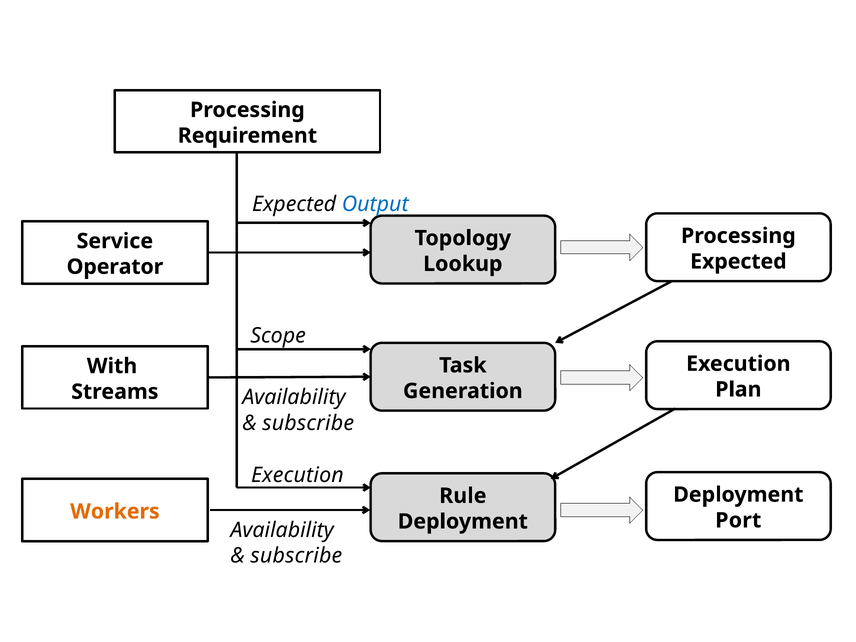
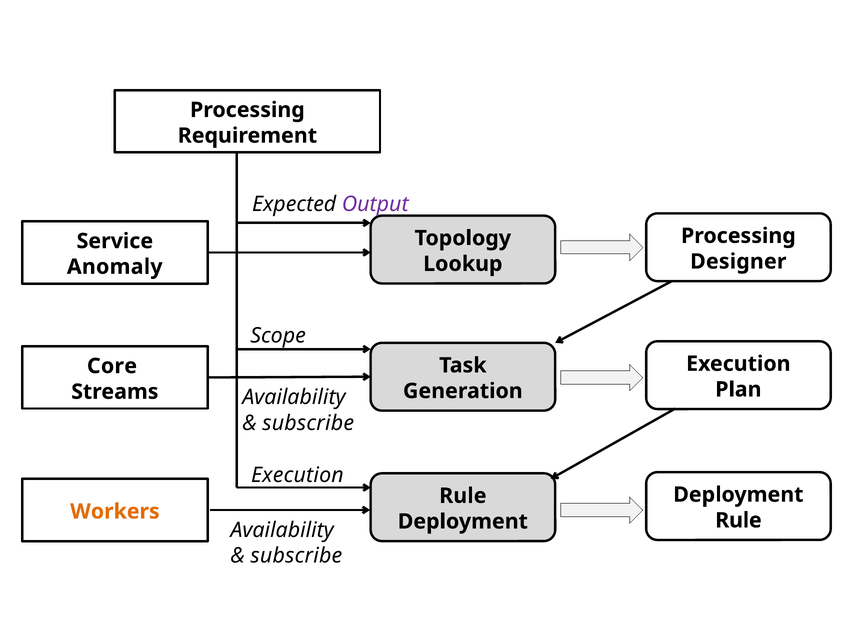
Output colour: blue -> purple (375, 204)
Expected: Expected -> Designer (738, 262)
Operator: Operator -> Anomaly (115, 267)
With: With -> Core (112, 366)
Port: Port -> Rule (738, 520)
